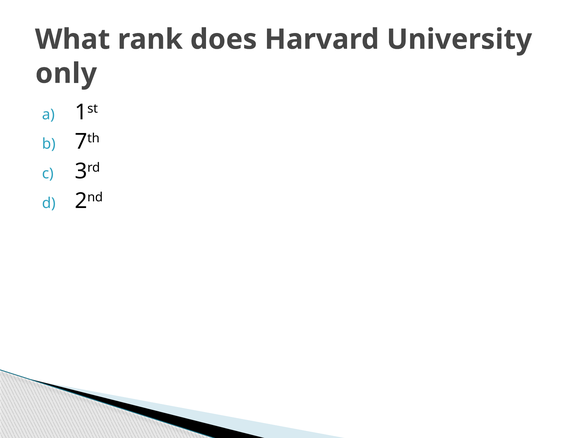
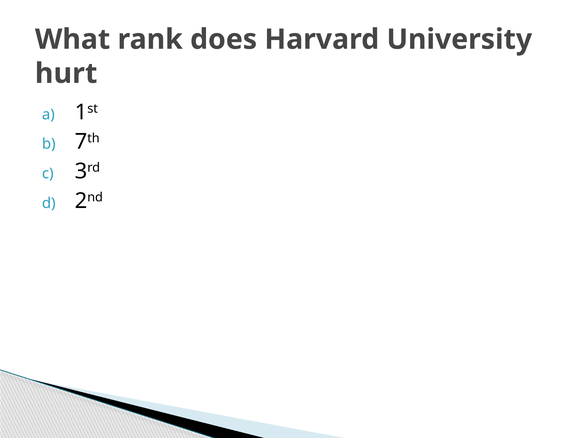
only: only -> hurt (66, 73)
